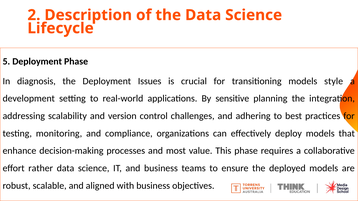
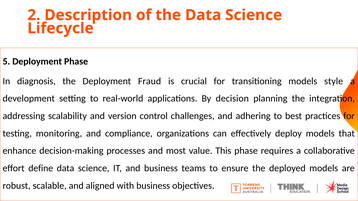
Issues: Issues -> Fraud (150, 81)
sensitive: sensitive -> decision (232, 99)
rather: rather -> define (41, 169)
